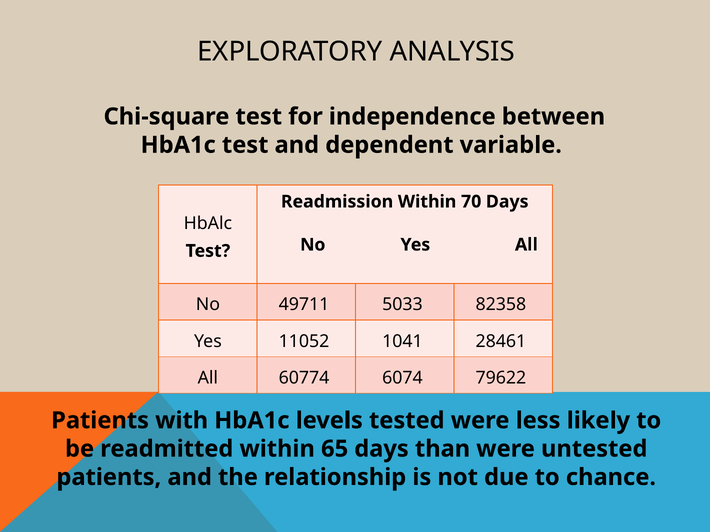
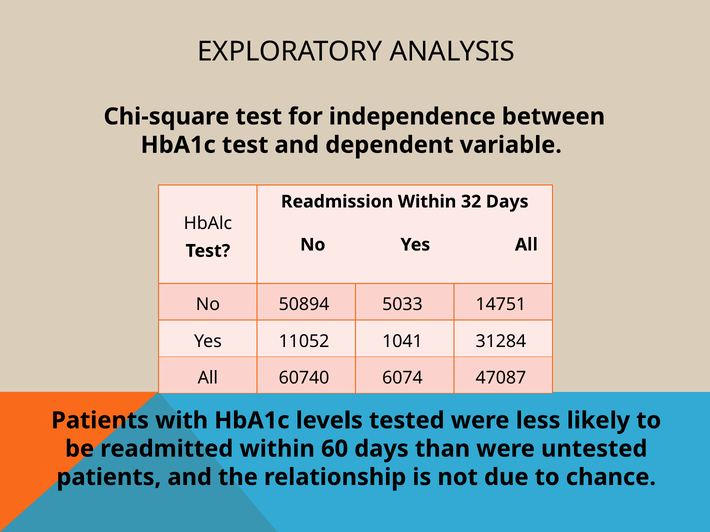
70: 70 -> 32 (471, 202)
49711: 49711 -> 50894 (304, 305)
82358: 82358 -> 14751 (501, 305)
28461: 28461 -> 31284 (501, 342)
60774: 60774 -> 60740 (304, 378)
79622: 79622 -> 47087 (501, 378)
65: 65 -> 60 (335, 449)
